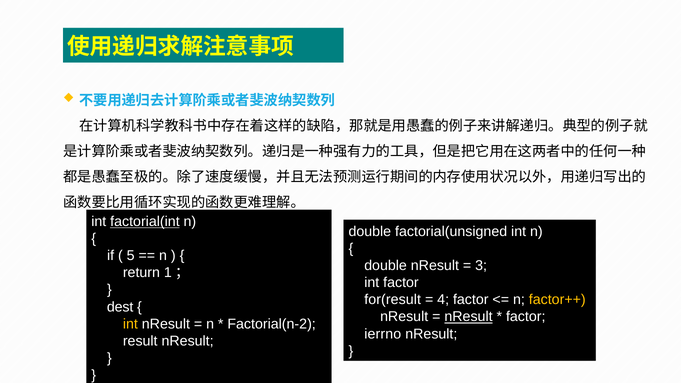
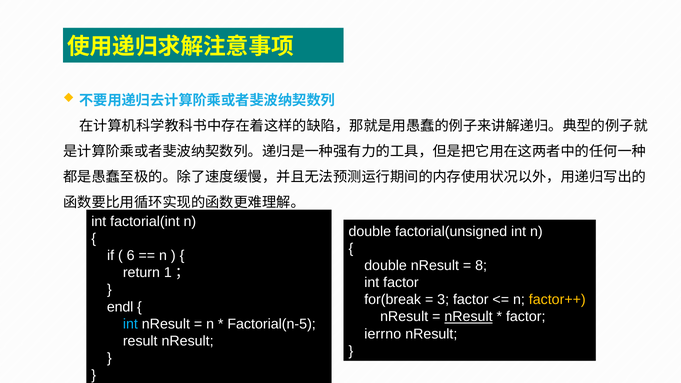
factorial(int underline: present -> none (145, 222)
5: 5 -> 6 (131, 256)
3: 3 -> 8 (481, 266)
for(result: for(result -> for(break (393, 300)
4: 4 -> 3 (443, 300)
dest: dest -> endl (120, 307)
int colour: yellow -> light blue (130, 324)
Factorial(n-2: Factorial(n-2 -> Factorial(n-5 (272, 324)
